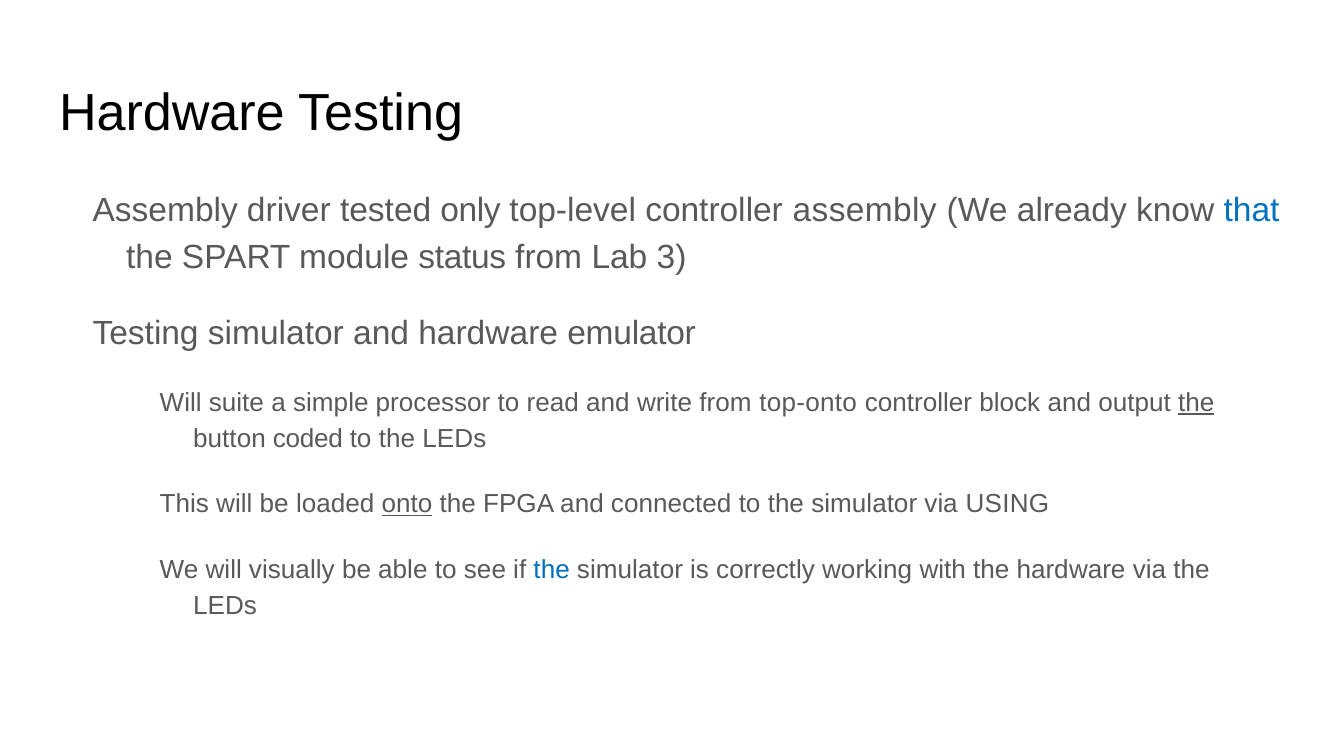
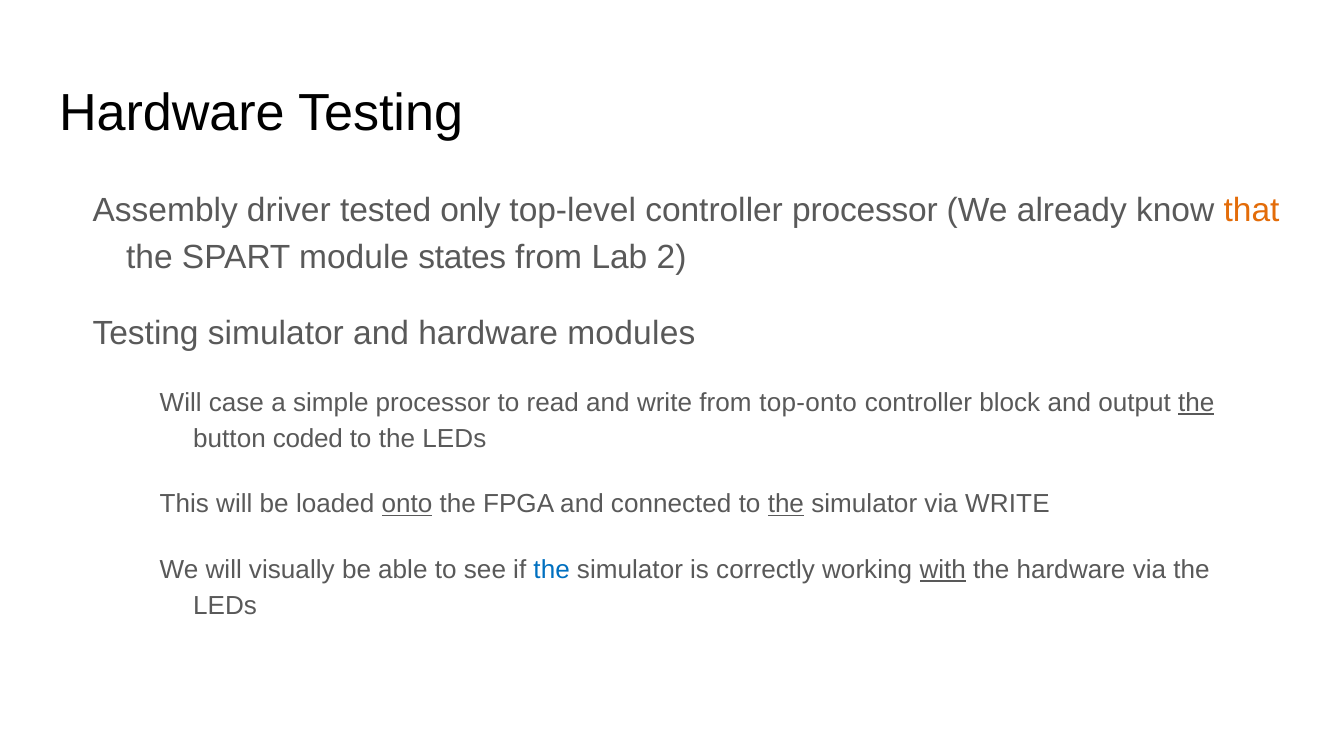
controller assembly: assembly -> processor (865, 211)
that colour: blue -> orange (1252, 211)
status: status -> states (462, 257)
3: 3 -> 2 (672, 257)
emulator: emulator -> modules (631, 333)
suite: suite -> case (236, 403)
the underline: none -> present (786, 505)
via USING: USING -> WRITE (1007, 505)
with underline: none -> present (943, 570)
